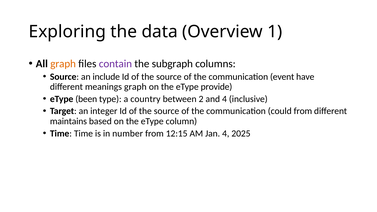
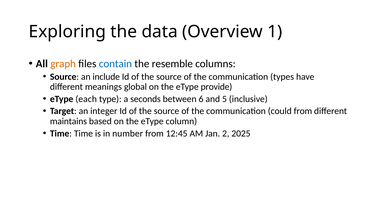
contain colour: purple -> blue (115, 64)
subgraph: subgraph -> resemble (172, 64)
event: event -> types (282, 77)
meanings graph: graph -> global (135, 87)
been: been -> each (86, 99)
country: country -> seconds (146, 99)
2: 2 -> 6 (201, 99)
and 4: 4 -> 5 (224, 99)
12:15: 12:15 -> 12:45 (177, 133)
Jan 4: 4 -> 2 (226, 133)
